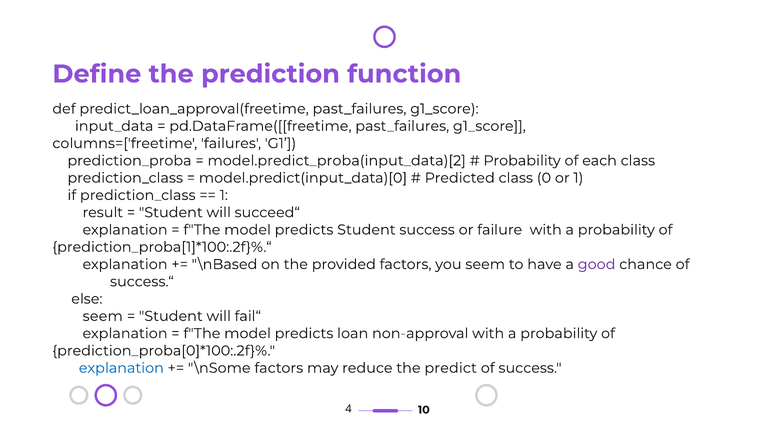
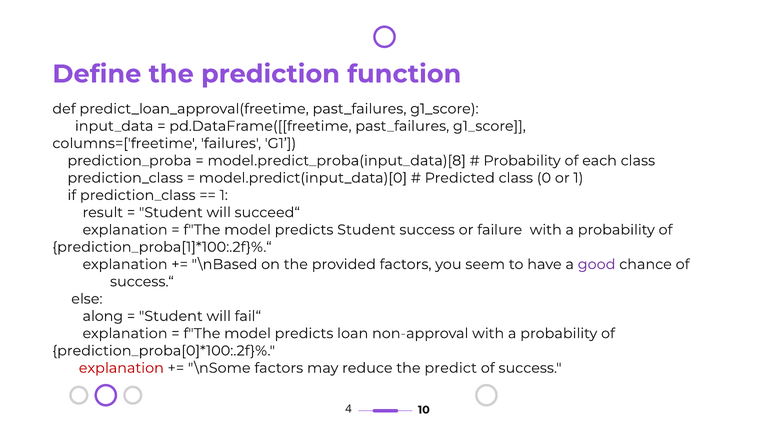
model.predict_proba(input_data)[2: model.predict_proba(input_data)[2 -> model.predict_proba(input_data)[8 (337, 161)
seem: seem -> along (103, 317)
explanation colour: blue -> red (121, 368)
